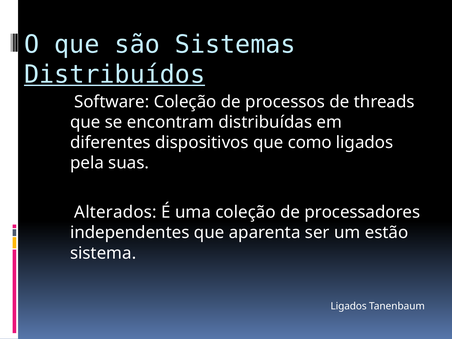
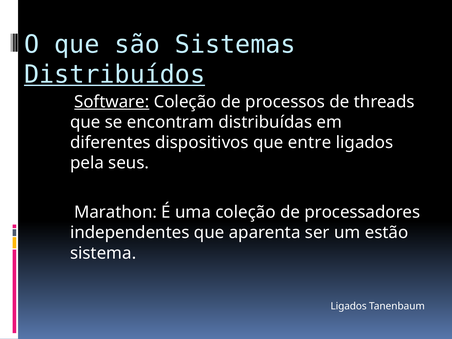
Software underline: none -> present (112, 102)
como: como -> entre (310, 142)
suas: suas -> seus (129, 163)
Alterados: Alterados -> Marathon (116, 212)
